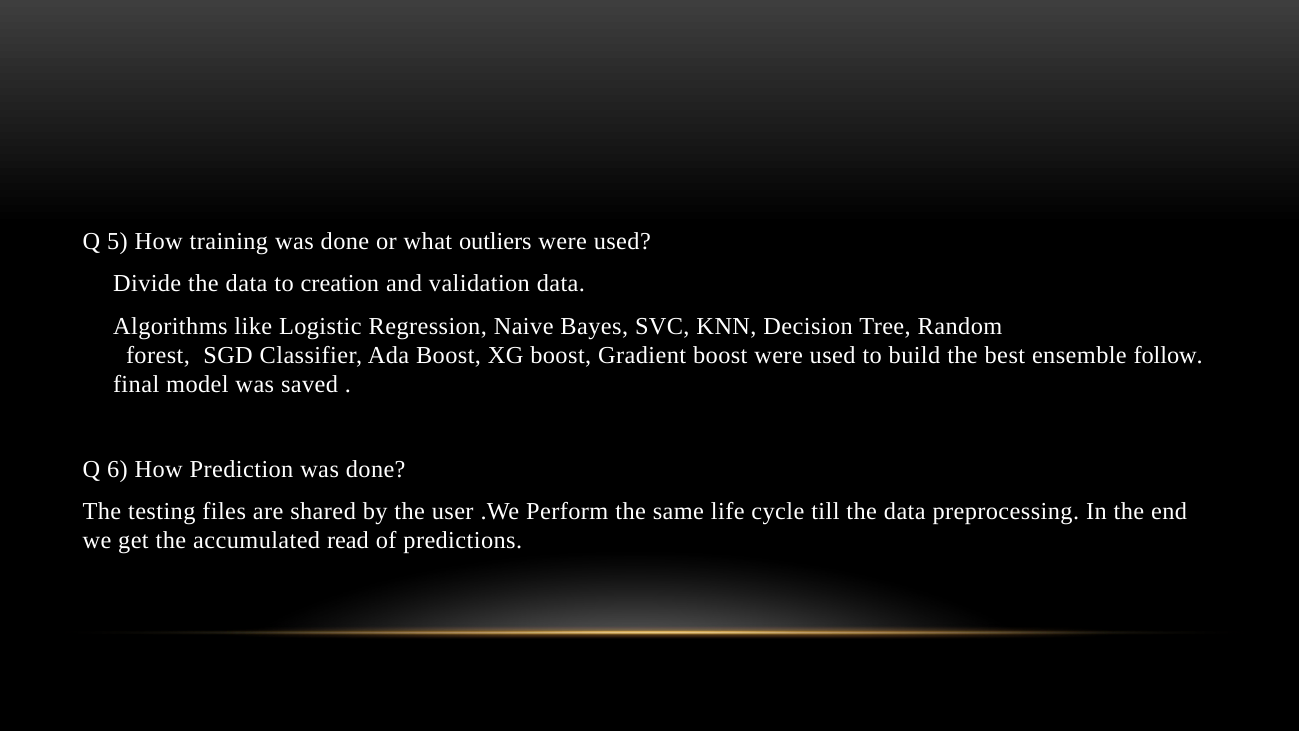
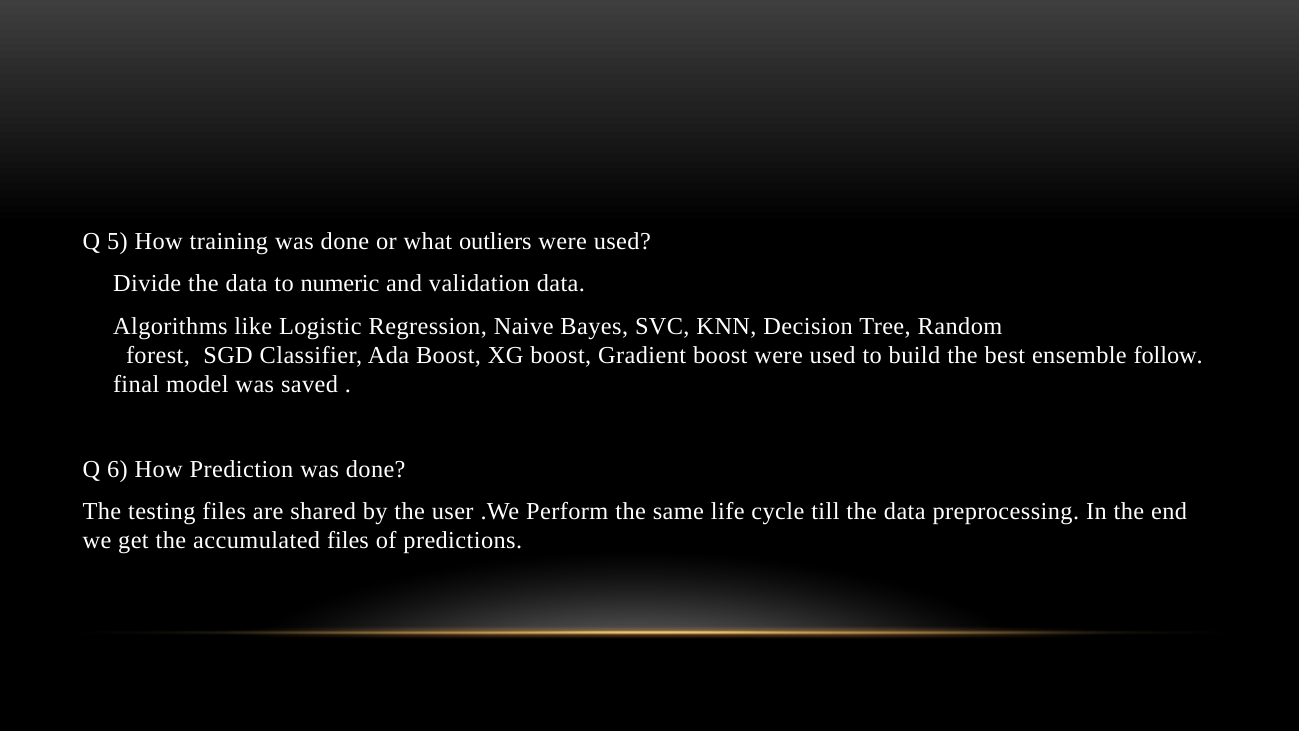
creation: creation -> numeric (340, 284)
accumulated read: read -> files (348, 540)
